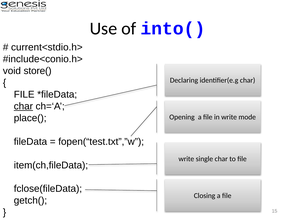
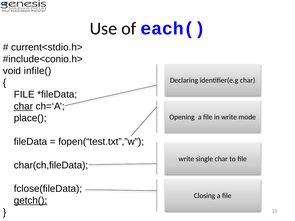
into(: into( -> each( (173, 29)
store(: store( -> infile( (38, 71)
item(ch,fileData: item(ch,fileData -> char(ch,fileData (51, 165)
getch( underline: none -> present (30, 201)
